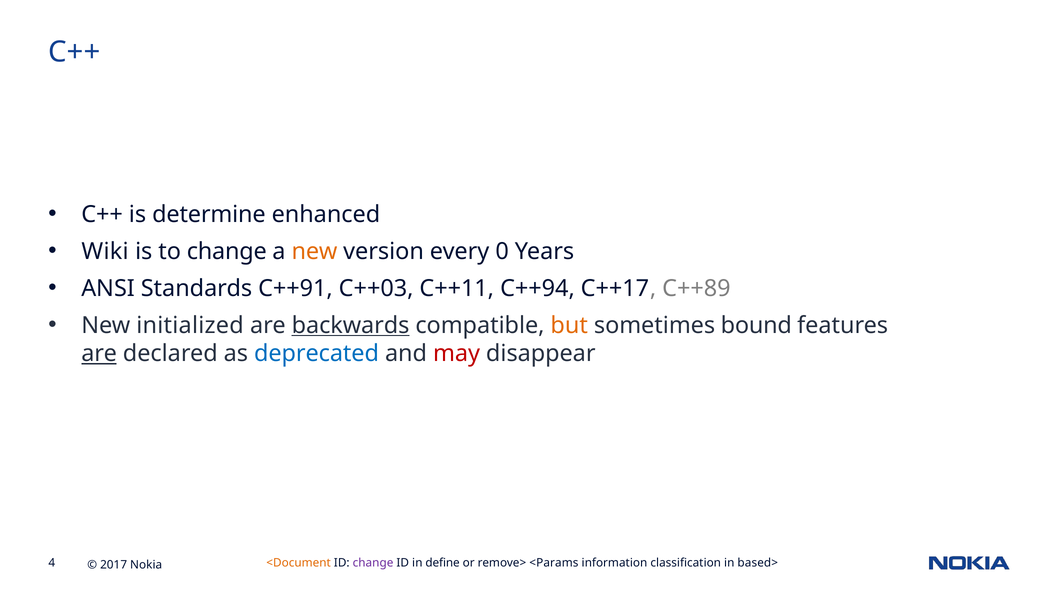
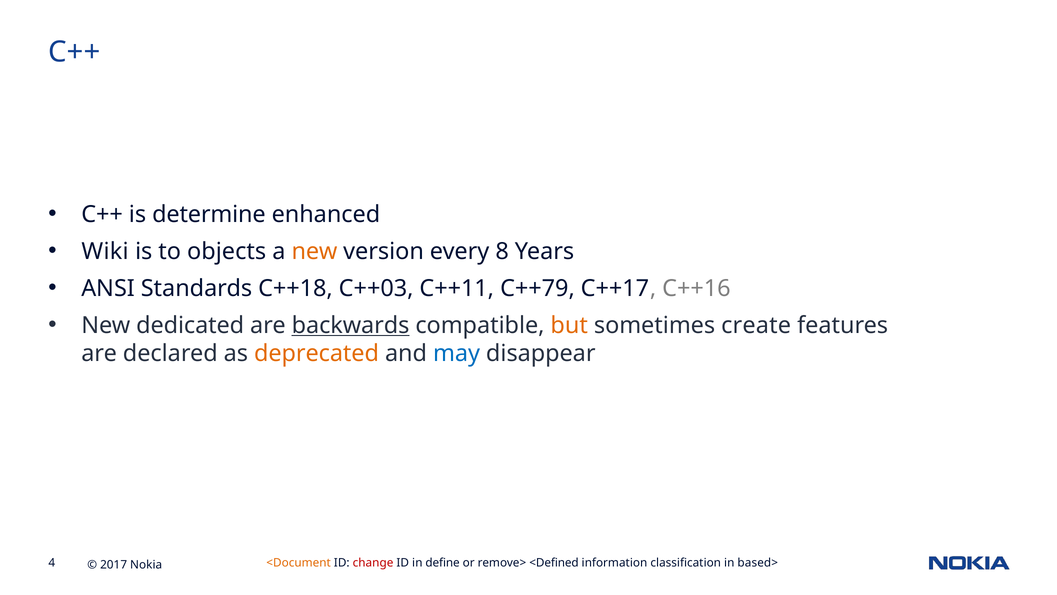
to change: change -> objects (227, 251)
0: 0 -> 8 (502, 251)
C++91: C++91 -> C++18 (295, 288)
C++94: C++94 -> C++79 (537, 288)
C++89: C++89 -> C++16 (696, 288)
initialized: initialized -> dedicated (190, 325)
bound: bound -> create (756, 325)
are underline: present -> none (99, 353)
deprecated colour: blue -> orange (317, 353)
may colour: red -> blue (457, 353)
change colour: purple -> red (373, 563)
<Params: <Params -> <Defined (554, 563)
